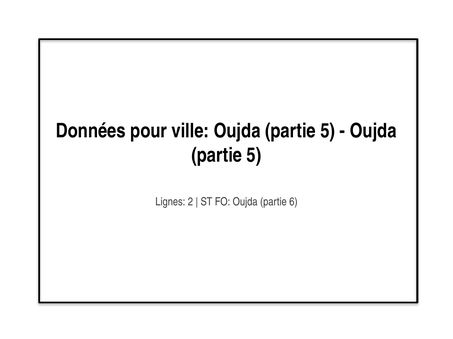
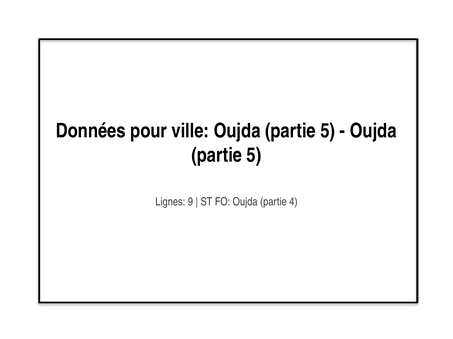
2: 2 -> 9 (190, 202)
6: 6 -> 4 (293, 202)
